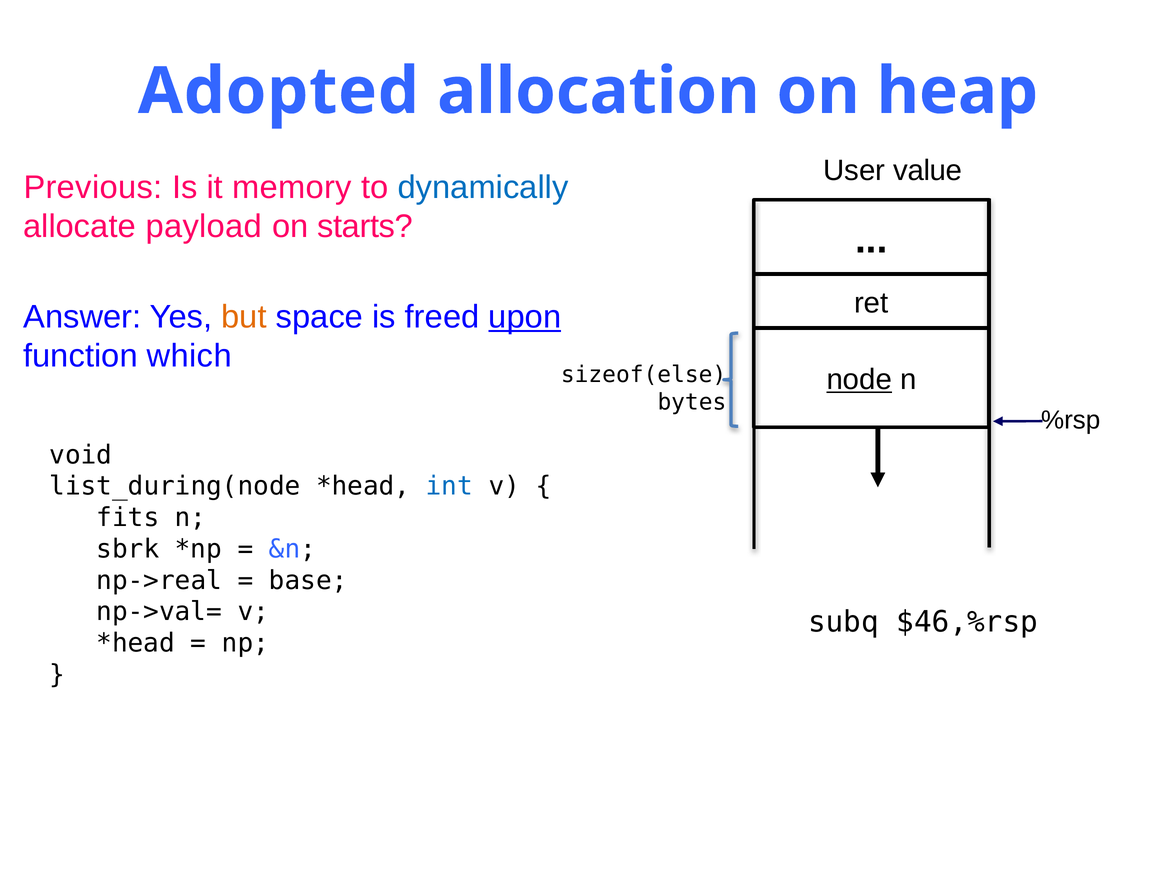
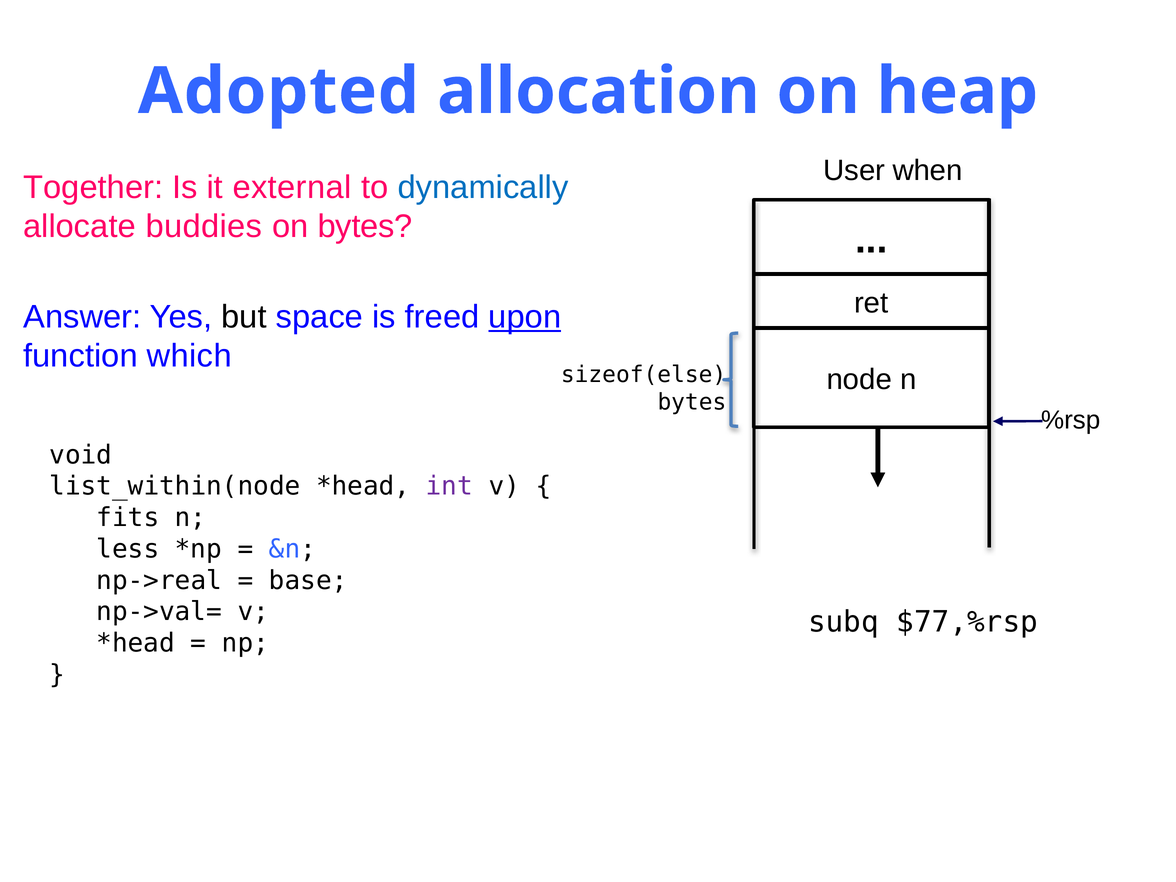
value: value -> when (928, 171)
Previous: Previous -> Together (93, 187)
memory: memory -> external (292, 187)
payload: payload -> buddies (204, 227)
on starts: starts -> bytes (365, 227)
but colour: orange -> black (244, 317)
node underline: present -> none (859, 380)
list_during(node: list_during(node -> list_within(node (175, 486)
int colour: blue -> purple (449, 486)
sbrk: sbrk -> less (128, 549)
$46,%rsp: $46,%rsp -> $77,%rsp (967, 622)
